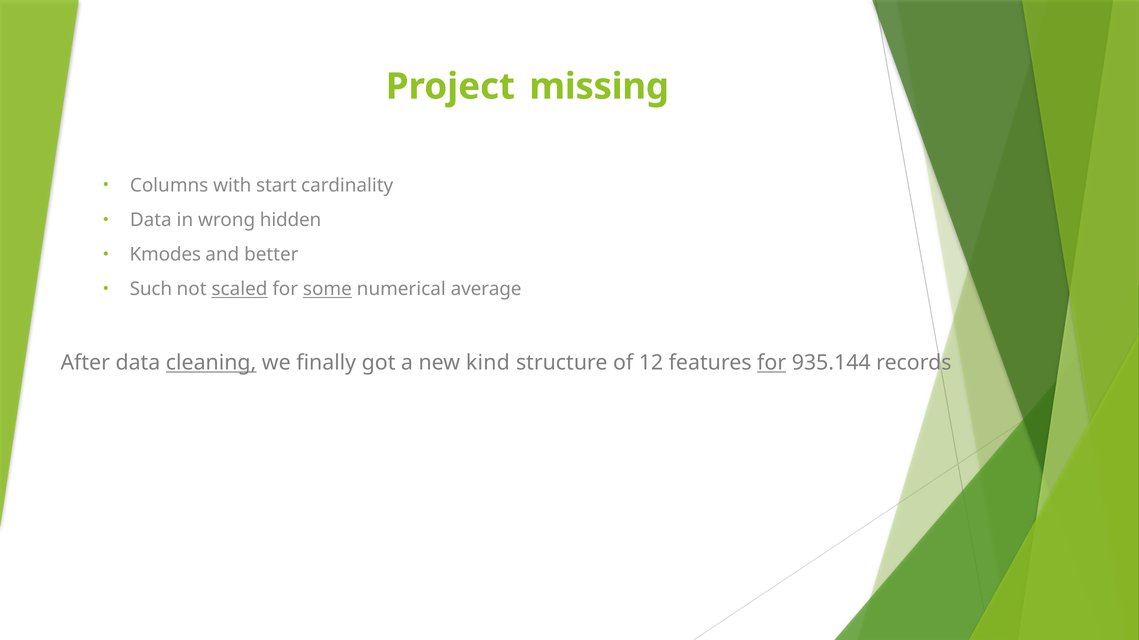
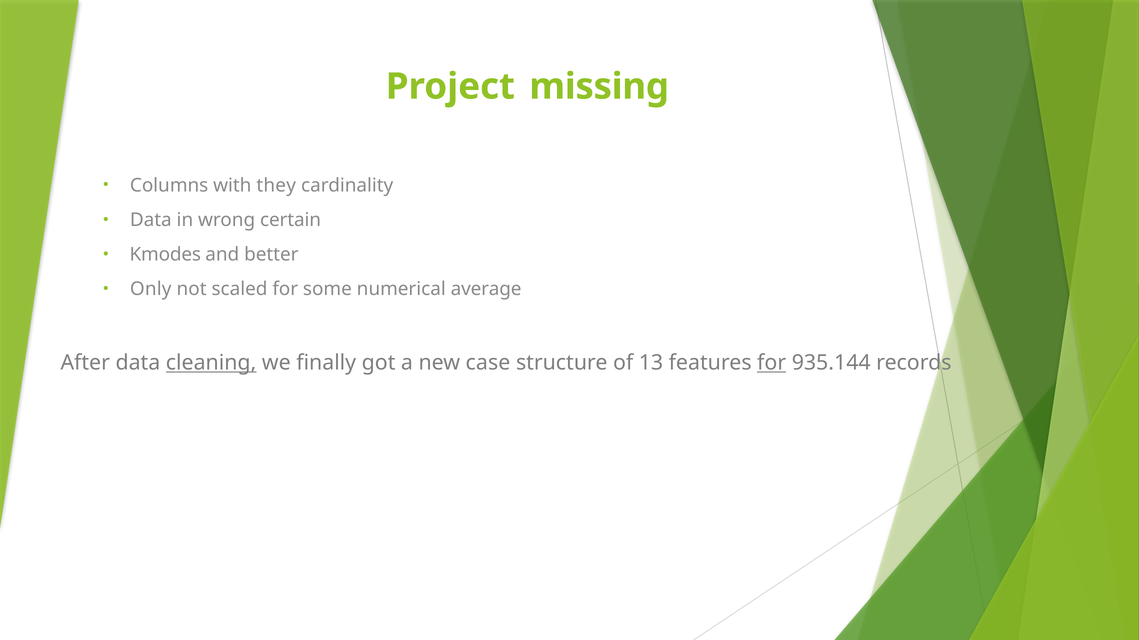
start: start -> they (276, 186)
hidden: hidden -> certain (291, 220)
Such: Such -> Only (151, 289)
scaled underline: present -> none (240, 289)
some underline: present -> none (327, 289)
kind: kind -> case (488, 363)
12: 12 -> 13 (651, 363)
